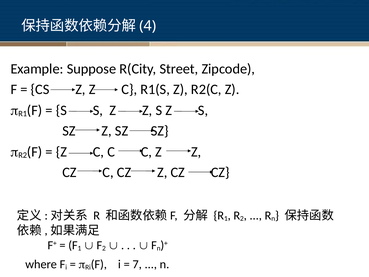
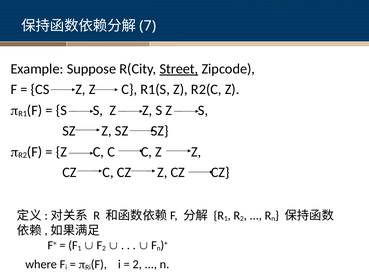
4: 4 -> 7 (148, 26)
Street underline: none -> present (179, 69)
7: 7 -> 2 (137, 264)
